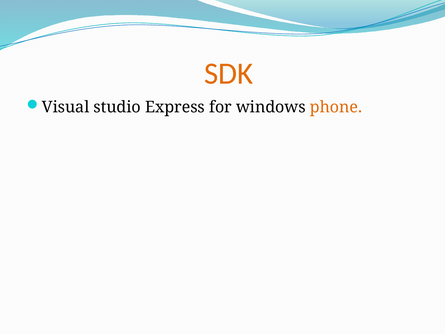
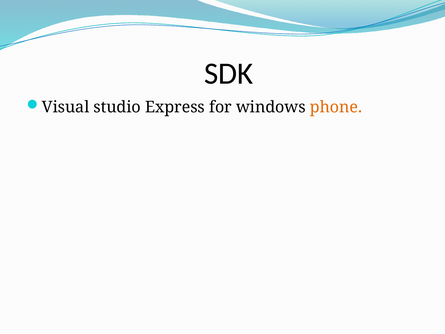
SDK colour: orange -> black (229, 73)
